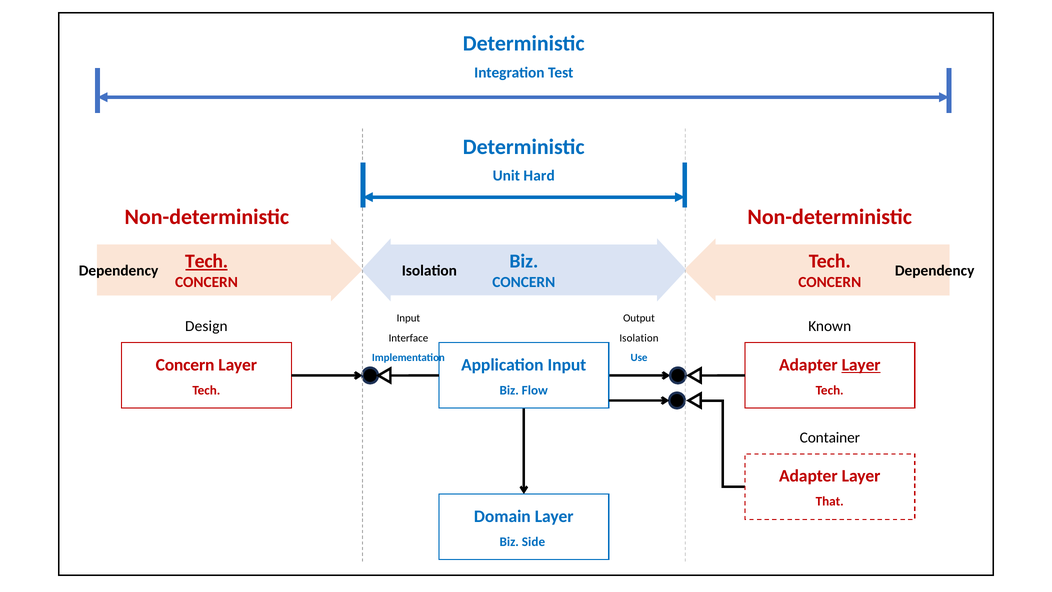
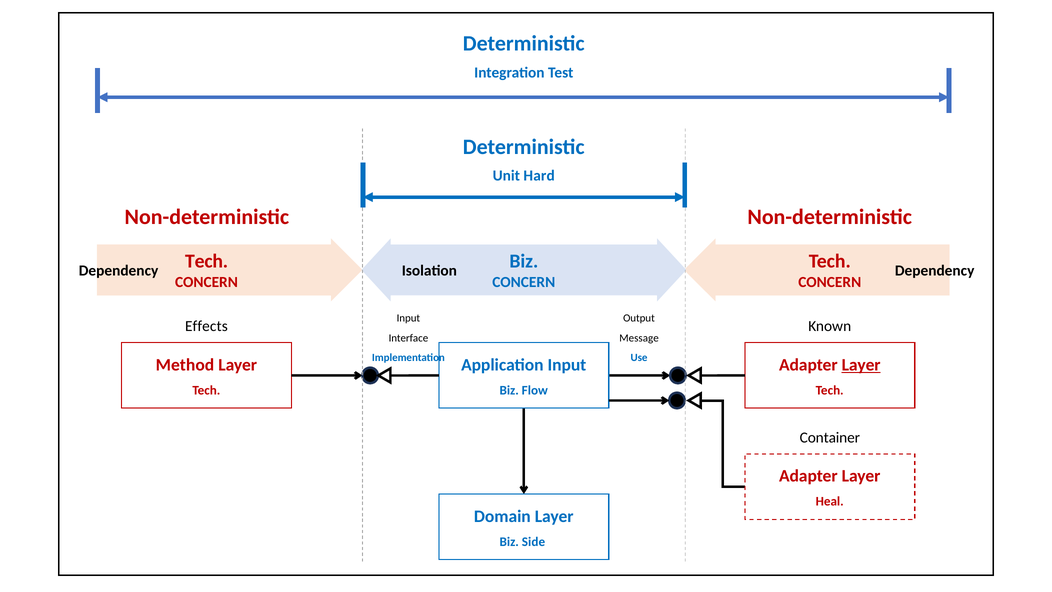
Tech underline: present -> none (207, 261)
Design: Design -> Effects (206, 326)
Isolation: Isolation -> Message (639, 338)
Concern: Concern -> Method (185, 365)
That: That -> Heal (830, 501)
